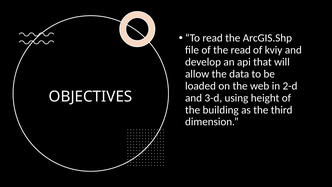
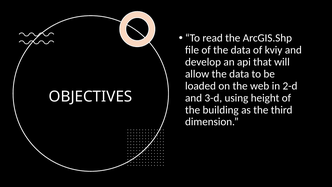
of the read: read -> data (241, 50)
